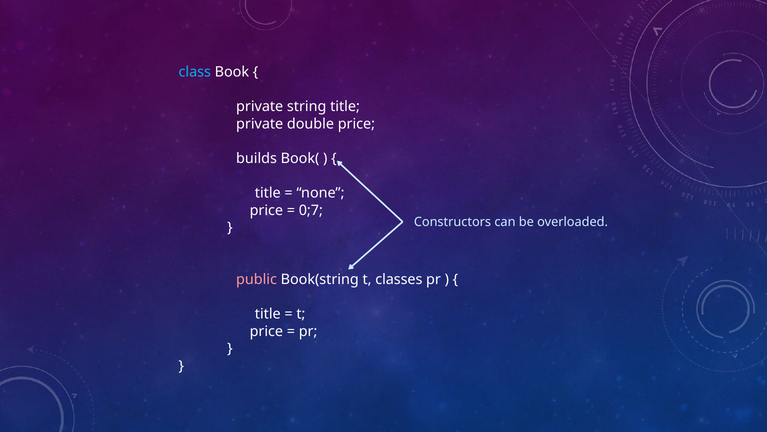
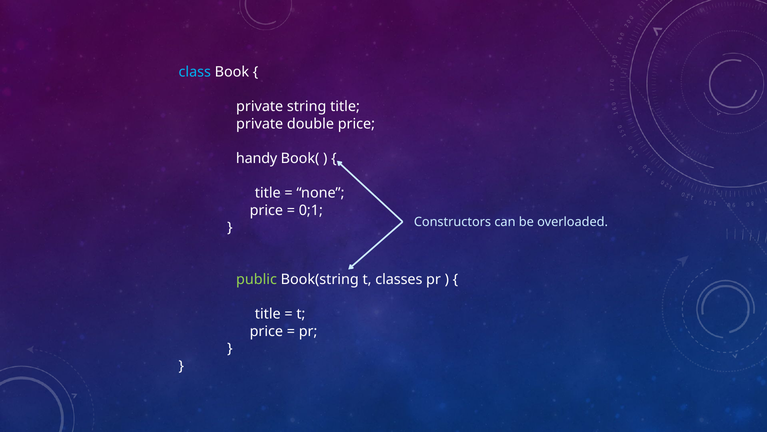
builds: builds -> handy (257, 158)
0;7: 0;7 -> 0;1 (311, 210)
public colour: pink -> light green (257, 279)
